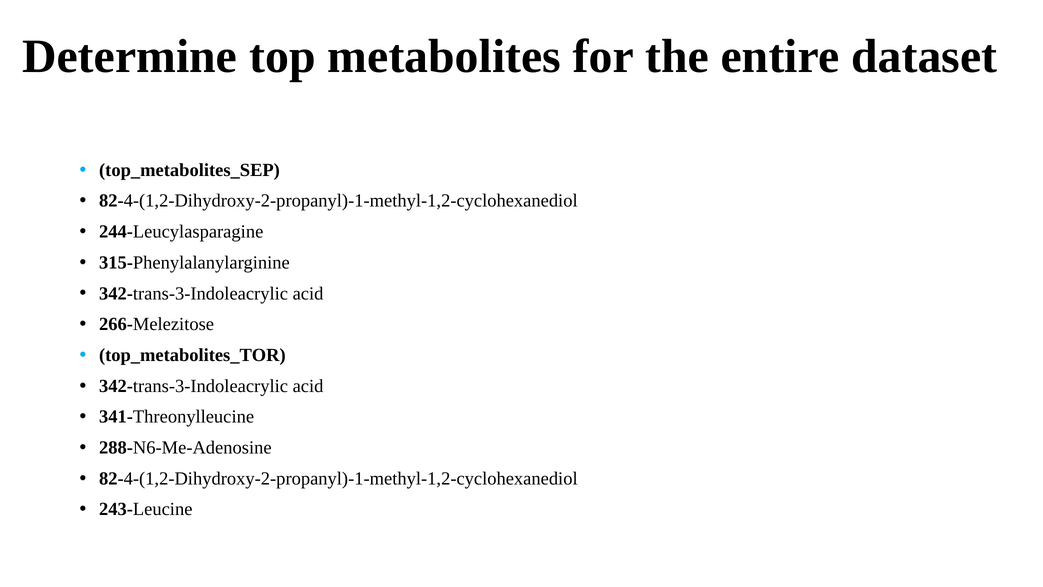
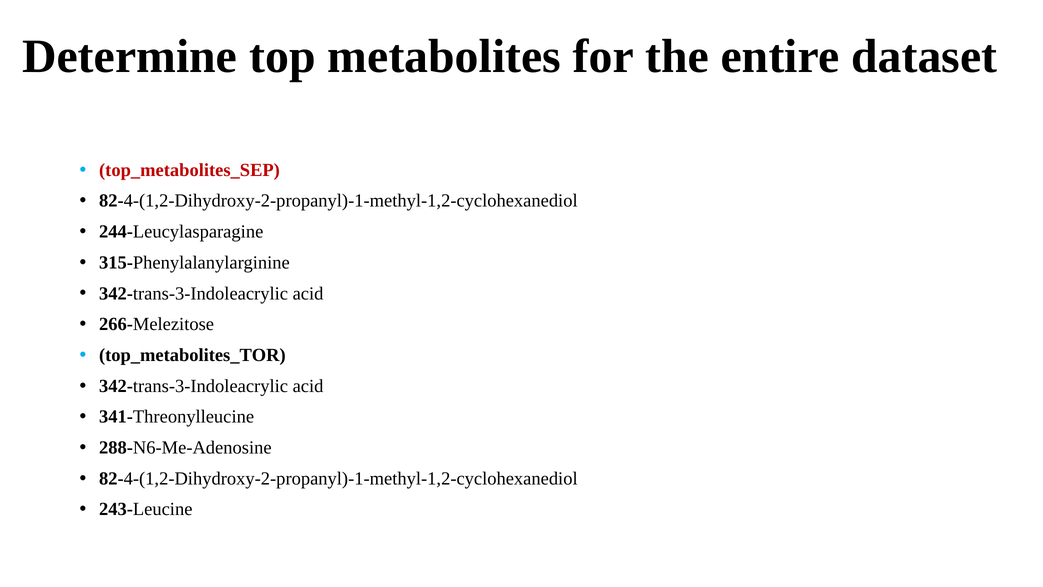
top_metabolites_SEP colour: black -> red (189, 170)
